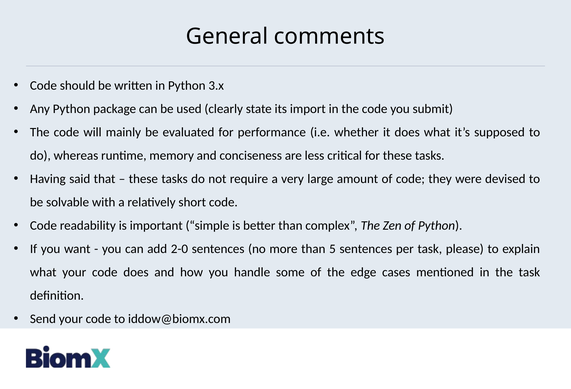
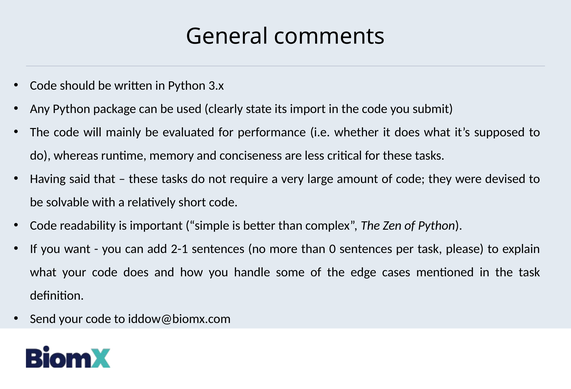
2-0: 2-0 -> 2-1 (179, 249)
5: 5 -> 0 (332, 249)
